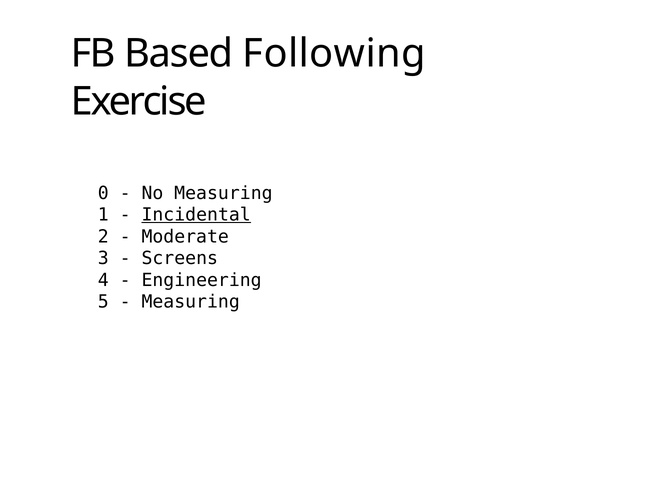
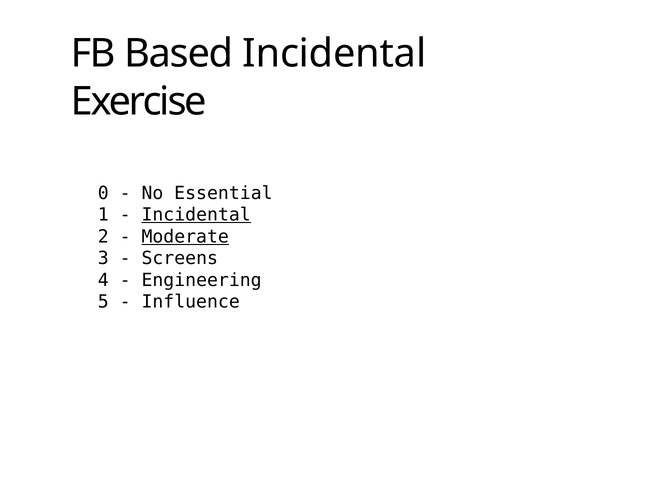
Based Following: Following -> Incidental (334, 54)
No Measuring: Measuring -> Essential (223, 193)
Moderate underline: none -> present (185, 237)
Measuring: Measuring -> Influence (191, 302)
